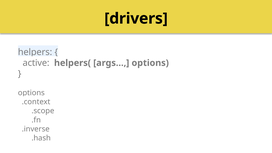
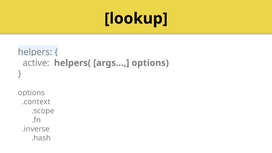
drivers: drivers -> lookup (136, 19)
